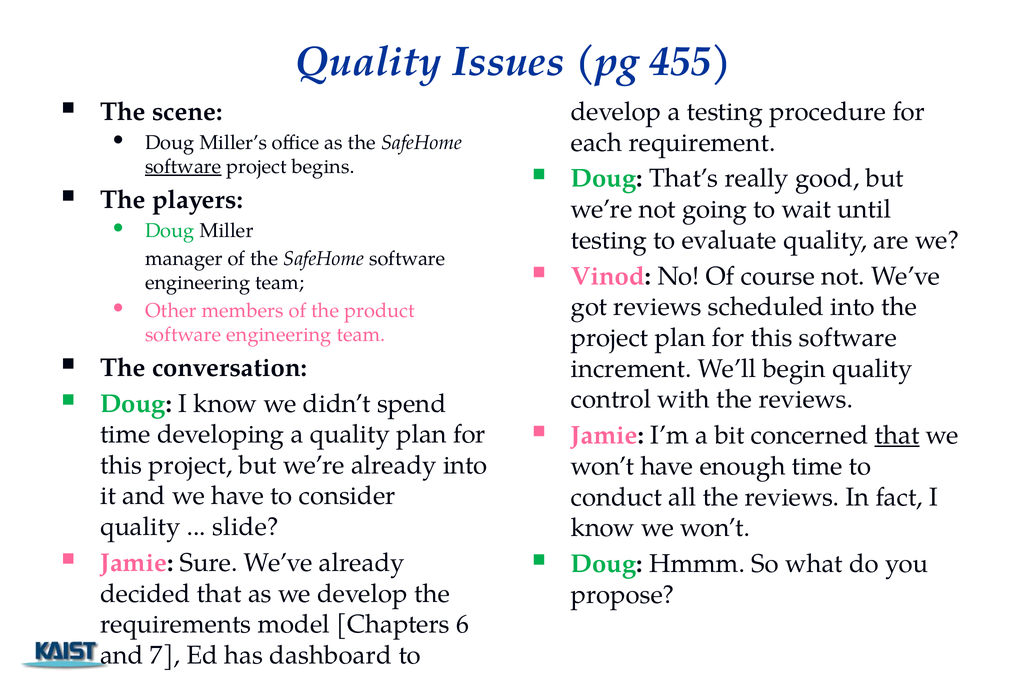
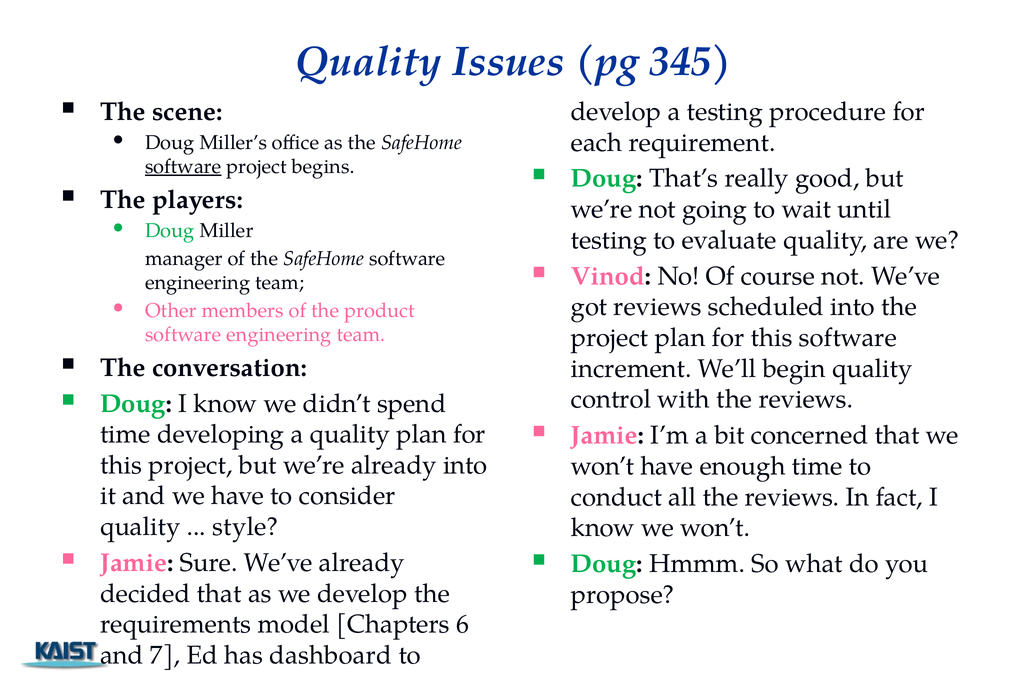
455: 455 -> 345 (691, 62)
that underline: present -> none (897, 435)
slide: slide -> style (245, 527)
